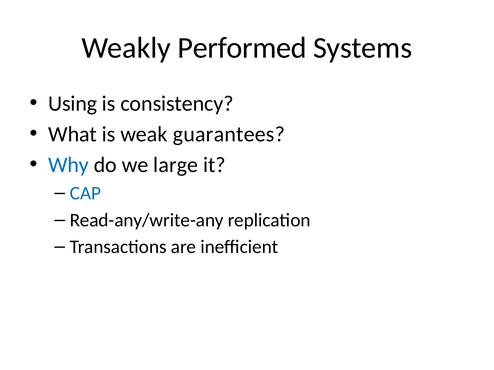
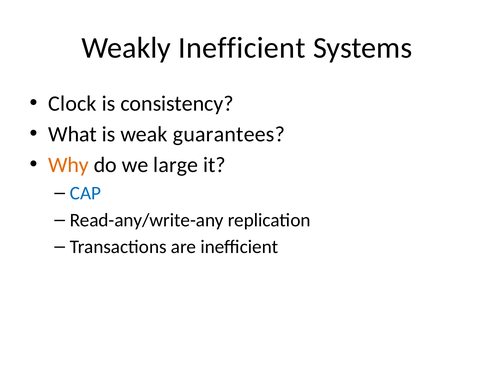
Weakly Performed: Performed -> Inefficient (242, 48)
Using: Using -> Clock (72, 104)
Why colour: blue -> orange (69, 165)
